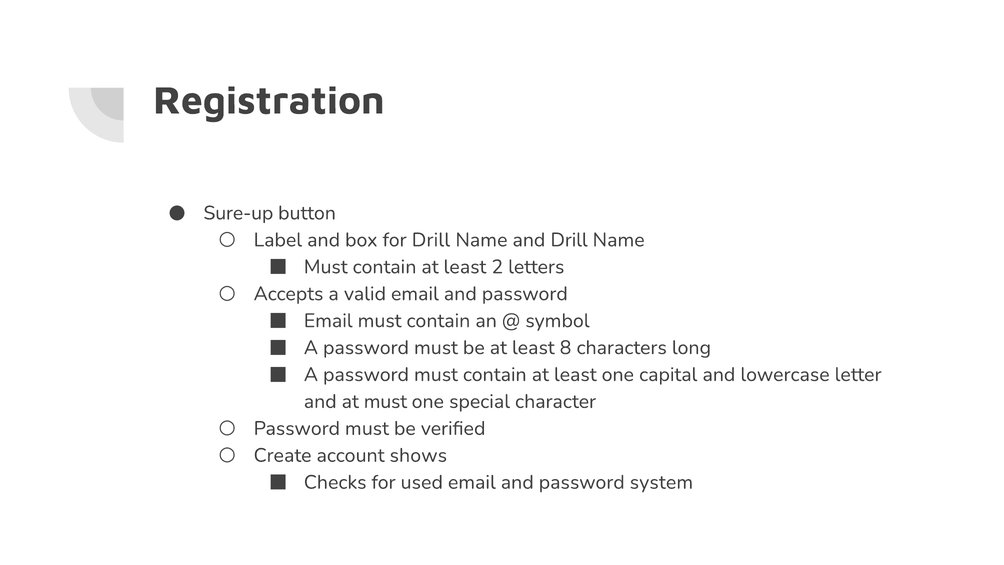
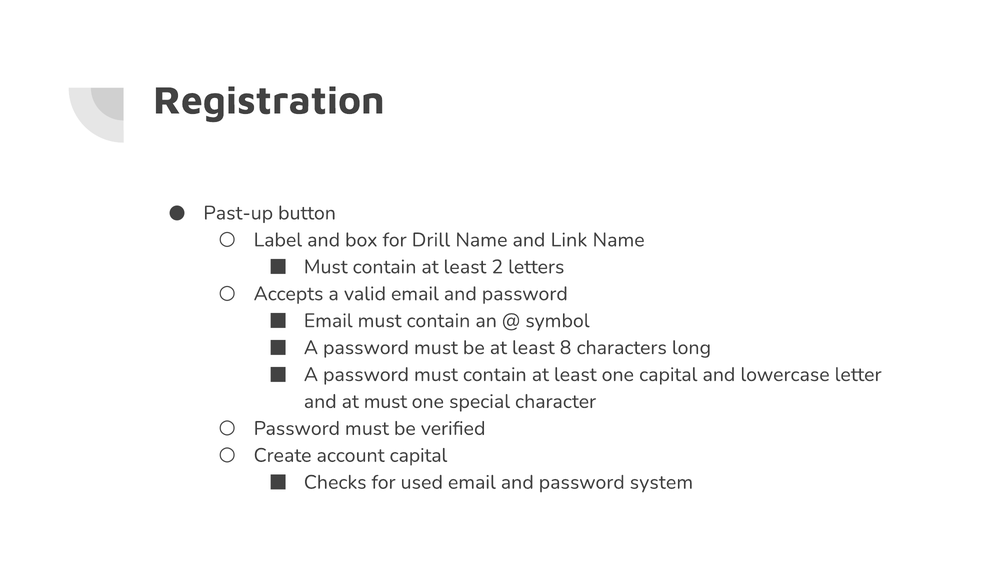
Sure-up: Sure-up -> Past-up (238, 213)
and Drill: Drill -> Link (569, 240)
account shows: shows -> capital (418, 455)
